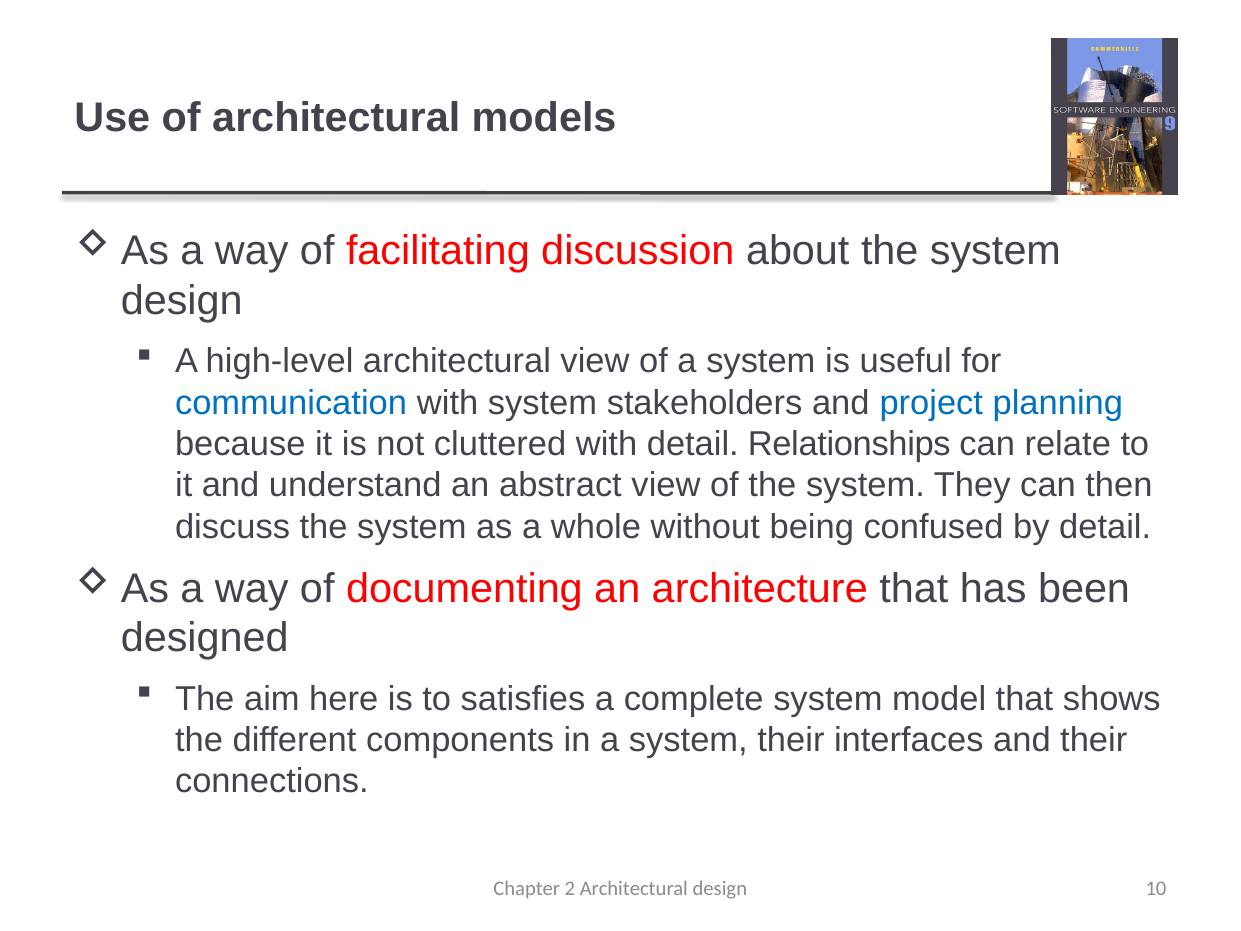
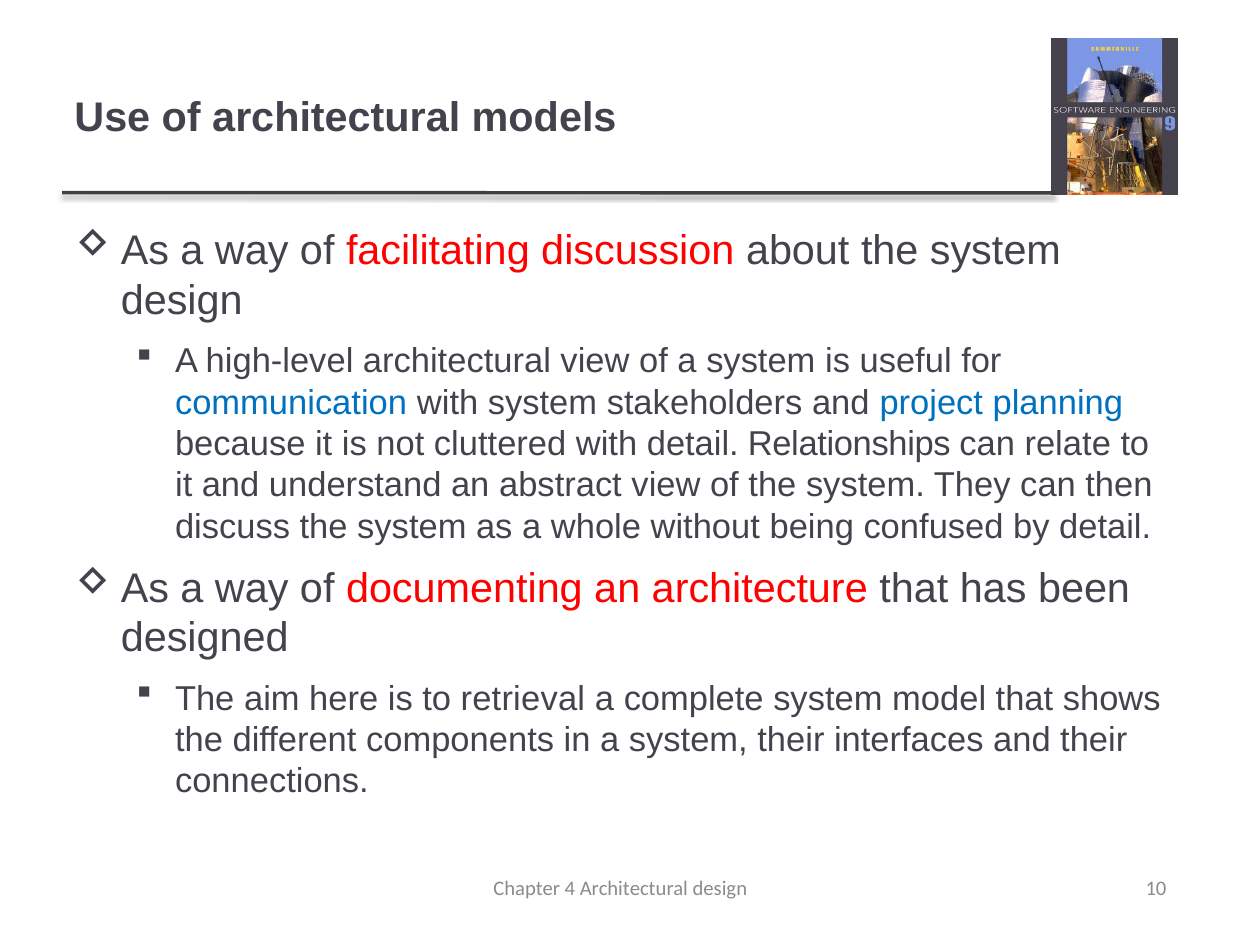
satisfies: satisfies -> retrieval (523, 698)
2: 2 -> 4 (570, 889)
